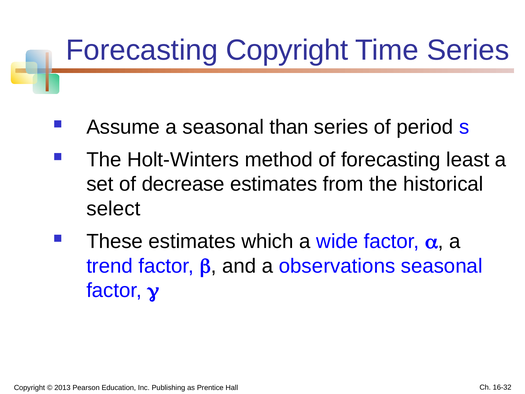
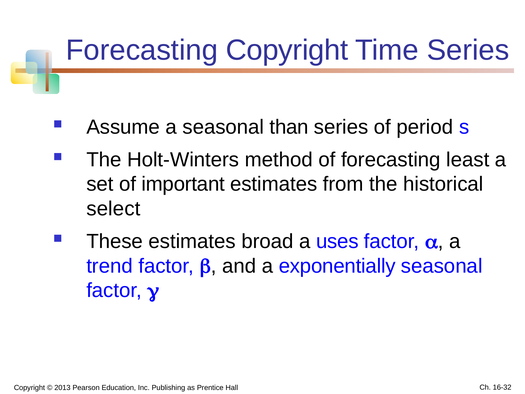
decrease: decrease -> important (183, 184)
which: which -> broad (267, 241)
wide: wide -> uses (337, 241)
observations: observations -> exponentially (337, 266)
